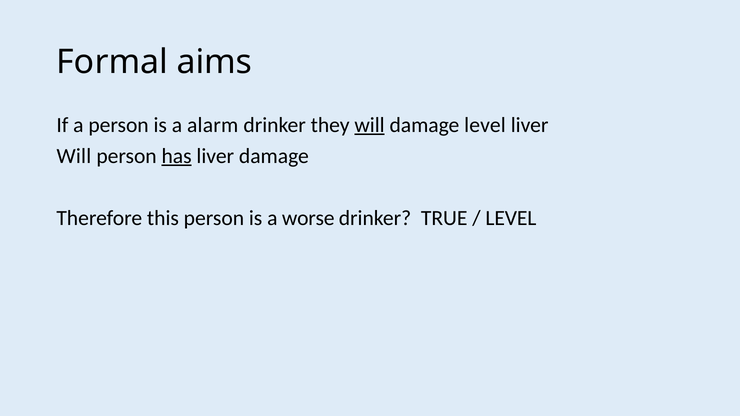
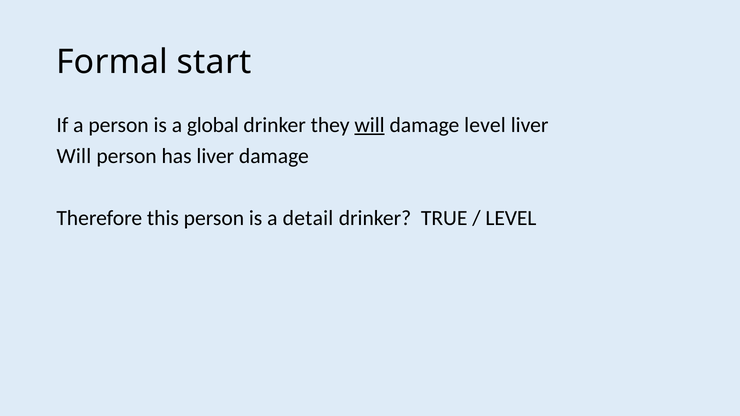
aims: aims -> start (214, 62)
alarm: alarm -> global (213, 125)
has underline: present -> none (177, 156)
worse: worse -> detail (308, 218)
